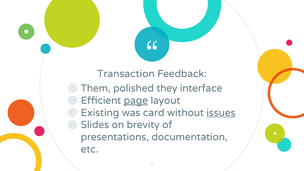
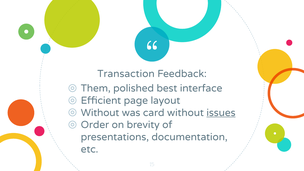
they: they -> best (167, 88)
page underline: present -> none (136, 101)
Existing: Existing -> Without (100, 113)
Slides: Slides -> Order (95, 125)
